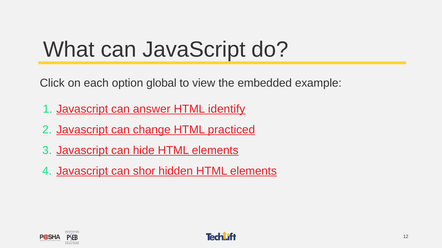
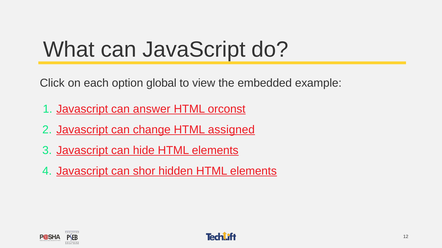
identify: identify -> orconst (227, 109)
practiced: practiced -> assigned (231, 130)
